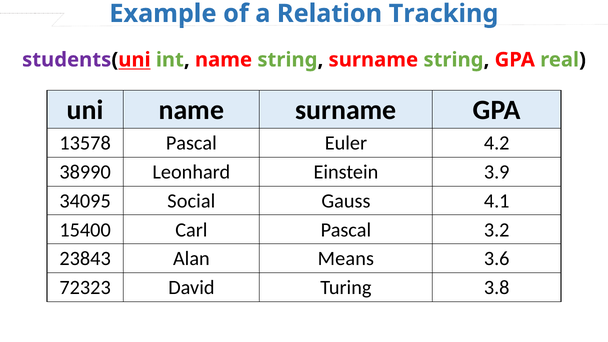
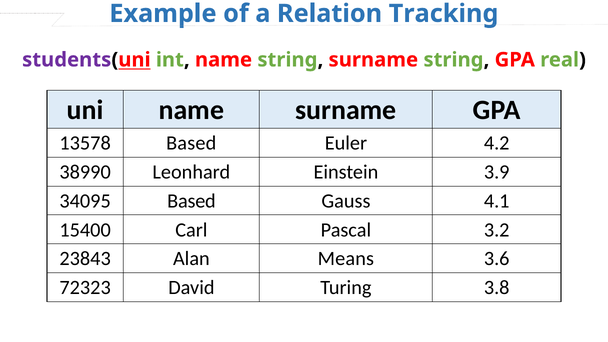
13578 Pascal: Pascal -> Based (191, 143)
34095 Social: Social -> Based (191, 201)
